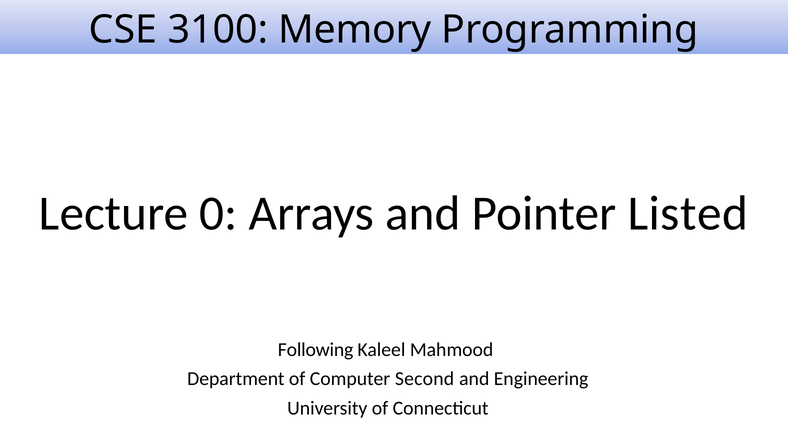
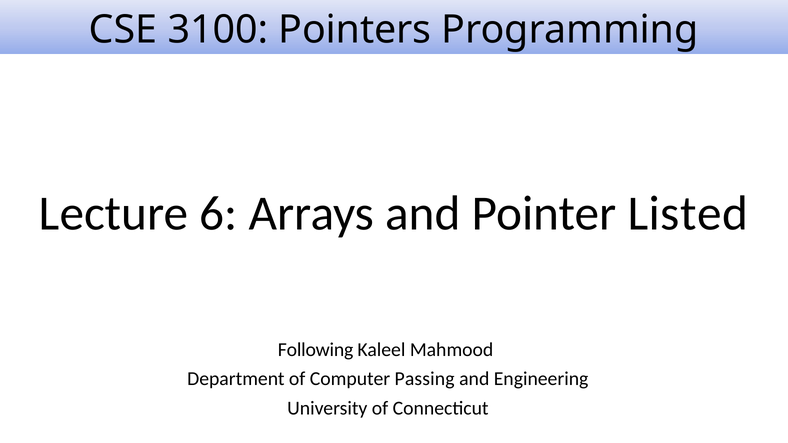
Memory: Memory -> Pointers (355, 30)
0: 0 -> 6 (218, 214)
Second: Second -> Passing (425, 379)
